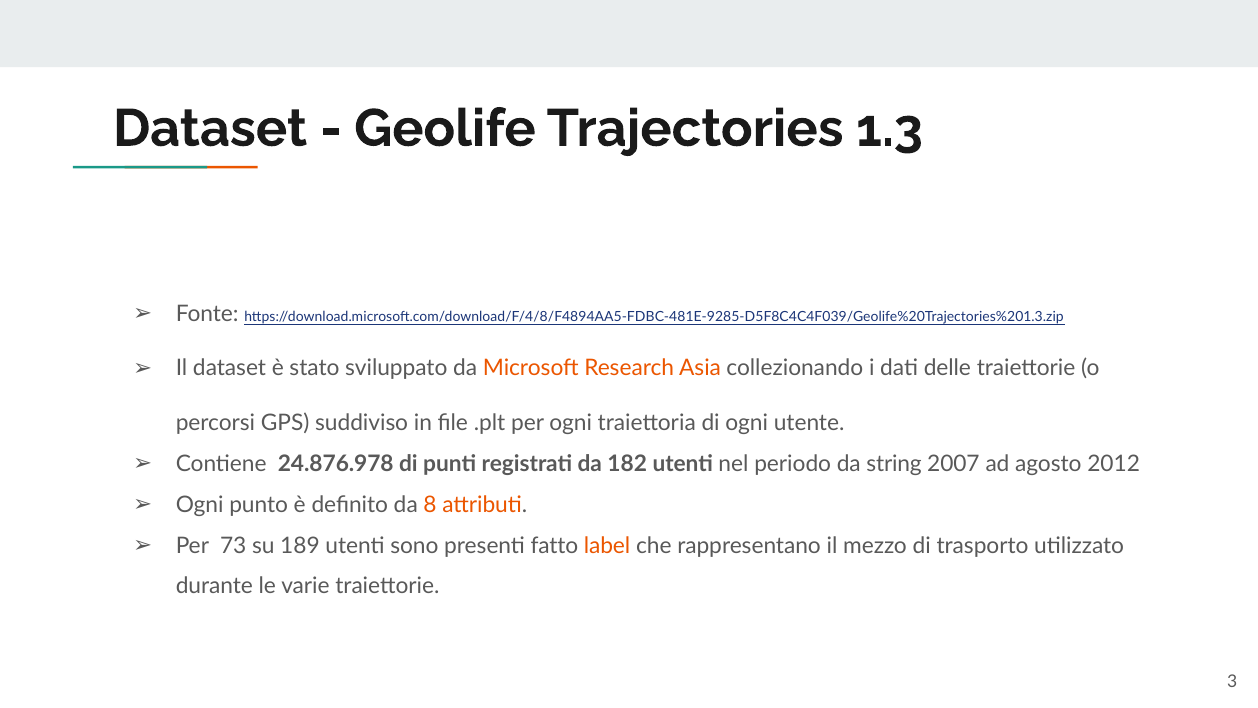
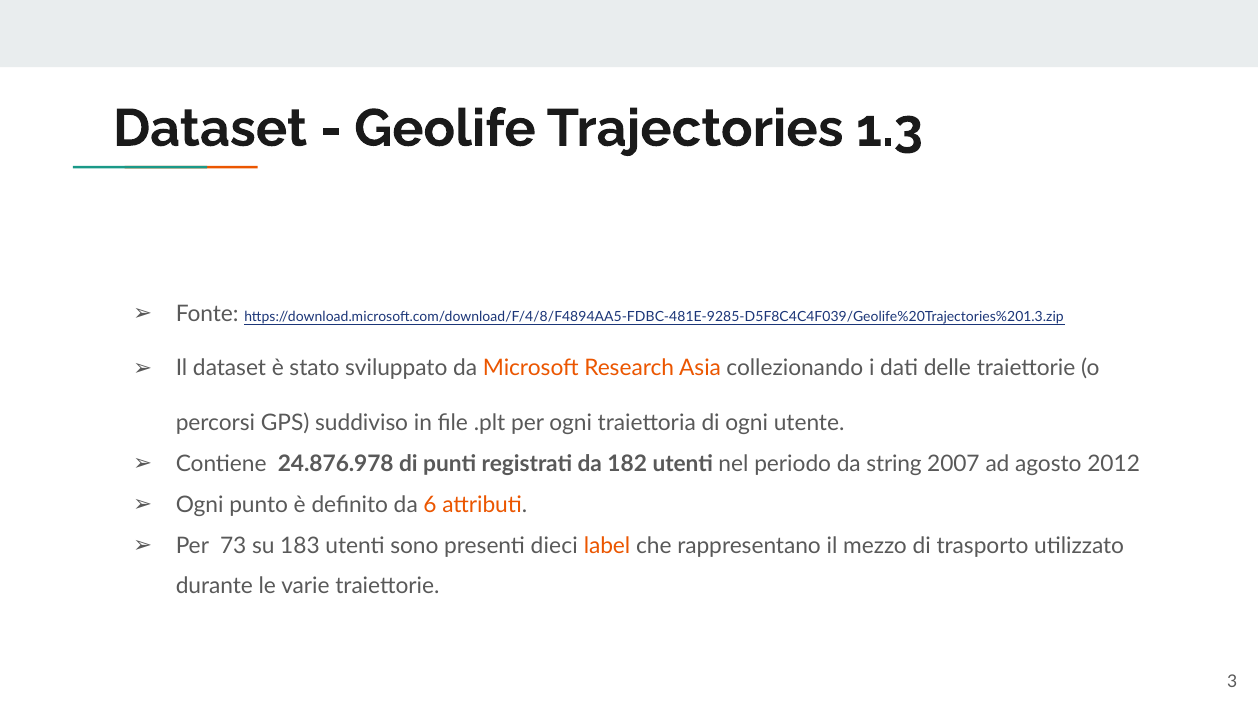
8: 8 -> 6 (430, 504)
189: 189 -> 183 (300, 545)
fatto: fatto -> dieci (554, 545)
